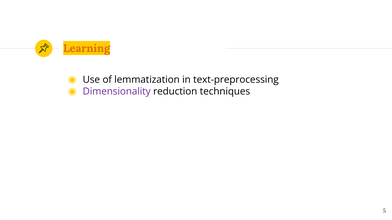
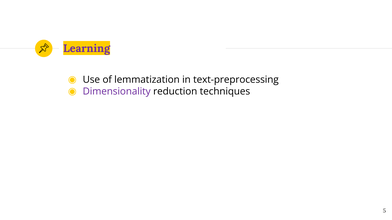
Learning colour: orange -> purple (87, 49)
